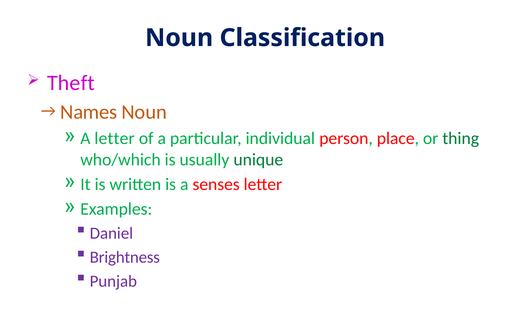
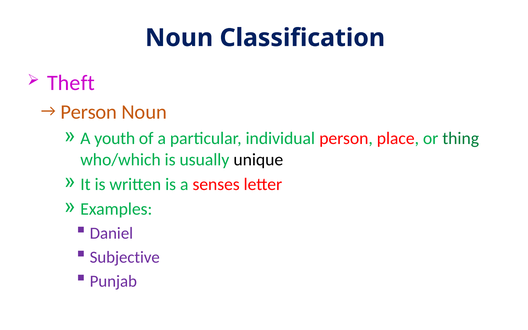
Names: Names -> Person (89, 112)
A letter: letter -> youth (115, 138)
unique colour: green -> black (258, 160)
Brightness: Brightness -> Subjective (125, 257)
